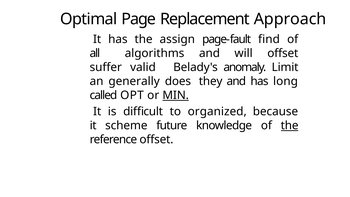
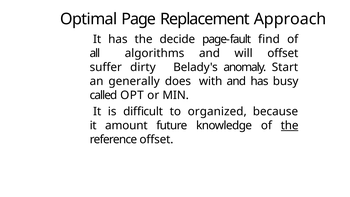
assign: assign -> decide (177, 39)
valid: valid -> dirty (143, 67)
Limit: Limit -> Start (285, 67)
they: they -> with (211, 81)
long: long -> busy (286, 81)
MIN underline: present -> none (176, 95)
scheme: scheme -> amount (126, 125)
